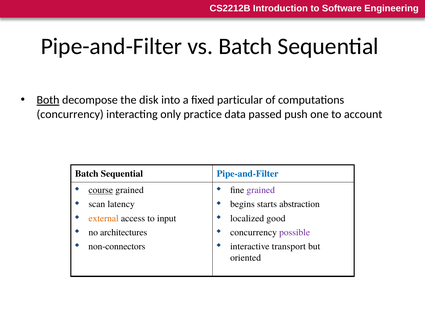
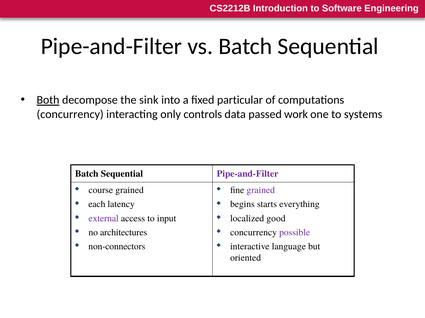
disk: disk -> sink (149, 100)
practice: practice -> controls (203, 114)
push: push -> work (296, 114)
account: account -> systems (363, 114)
Pipe-and-Filter colour: blue -> purple (248, 174)
course underline: present -> none (101, 191)
scan: scan -> each (97, 205)
abstraction: abstraction -> everything (299, 205)
external colour: orange -> purple (104, 219)
transport: transport -> language (289, 247)
